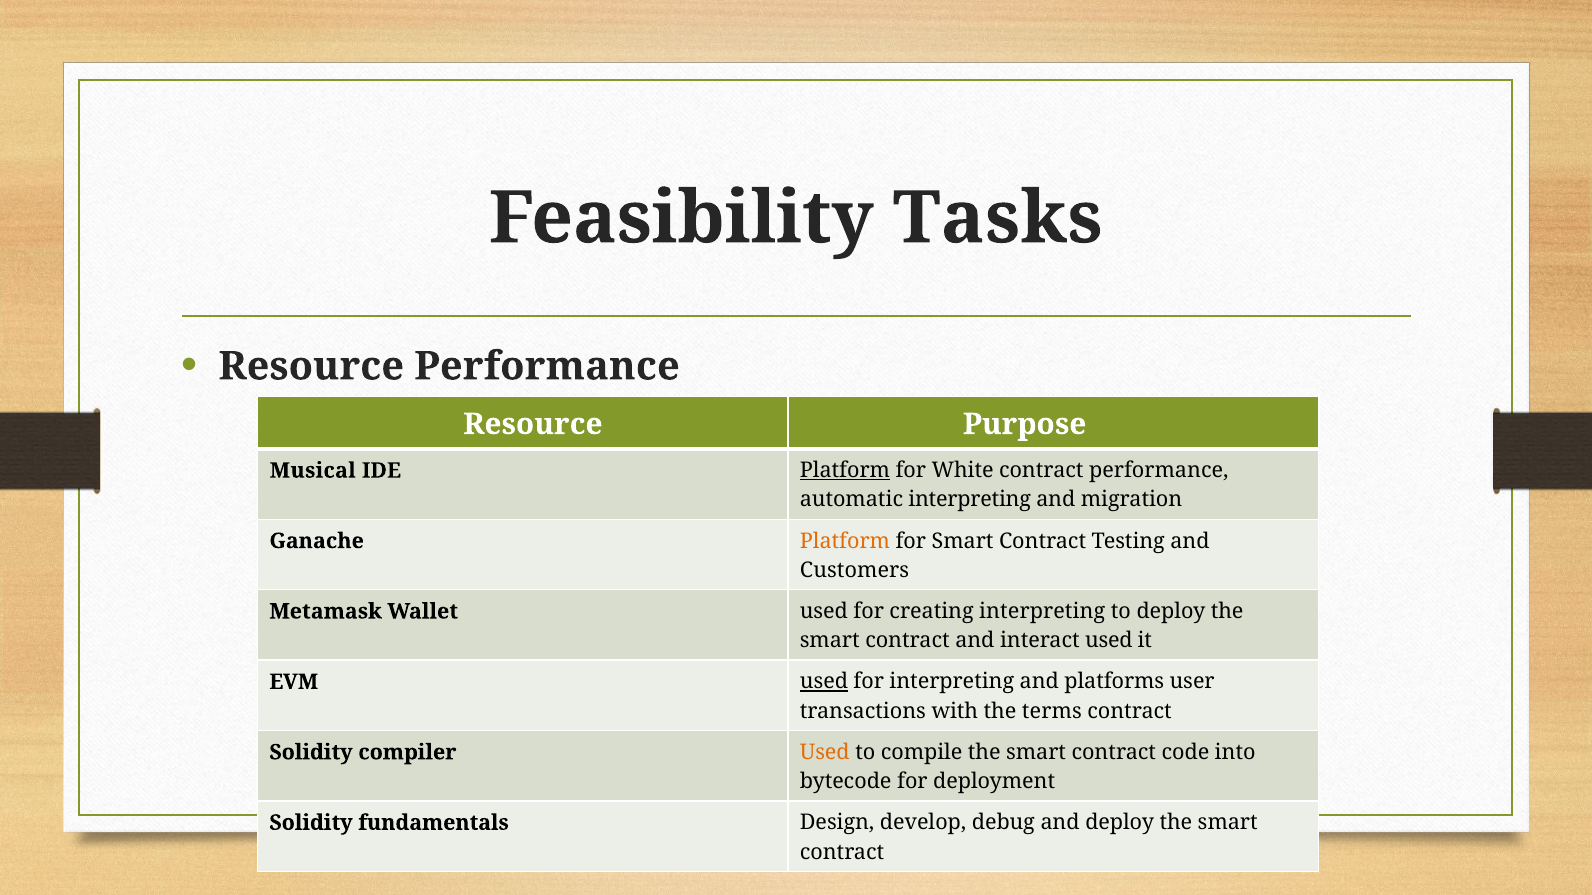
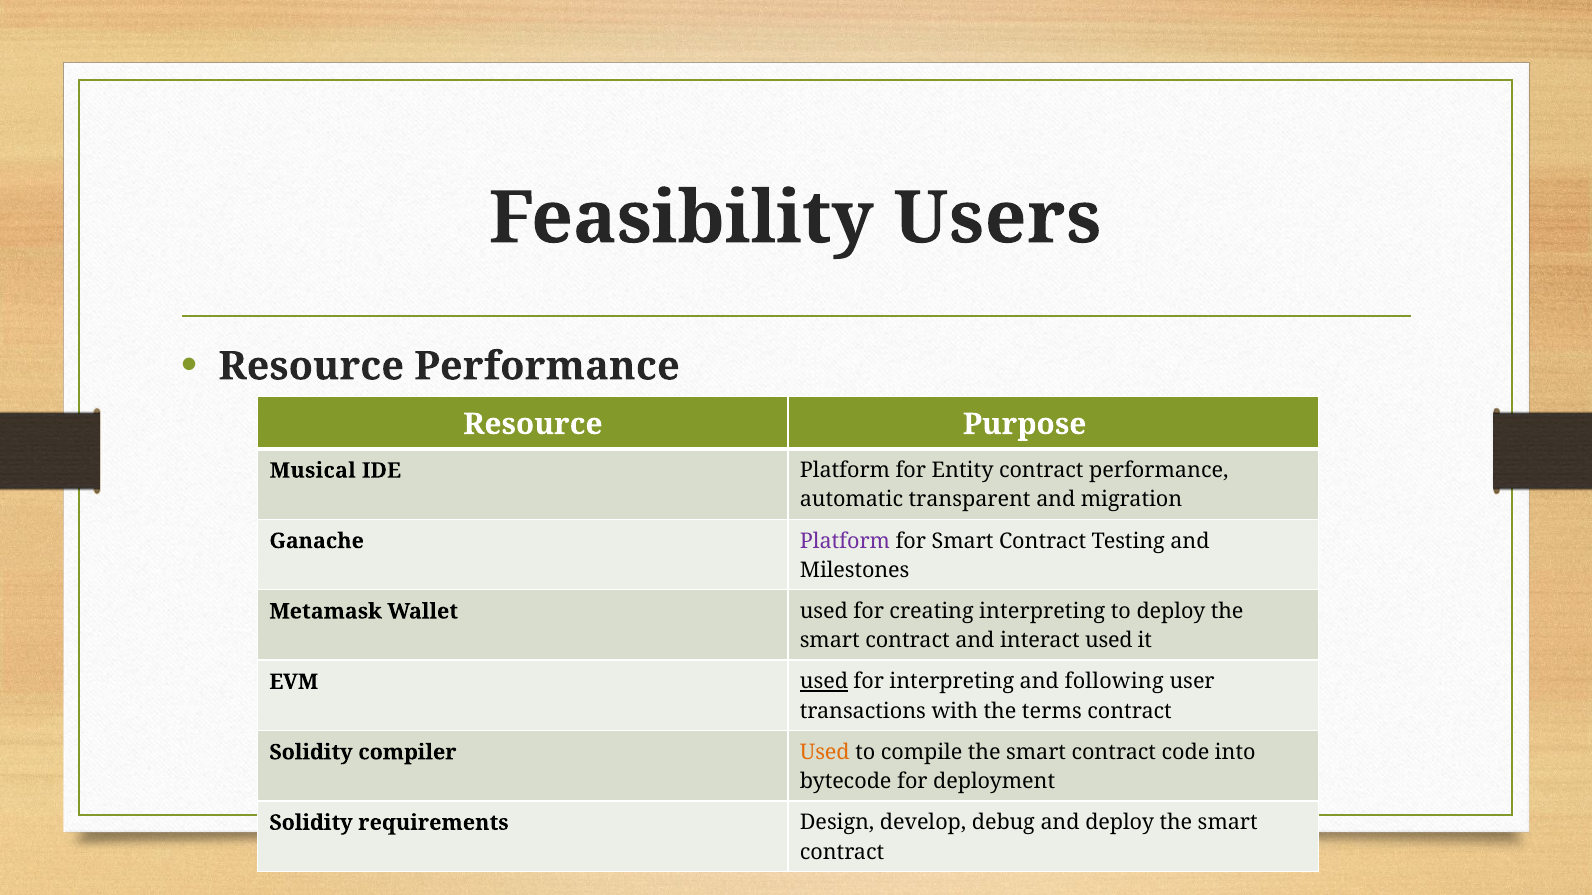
Tasks: Tasks -> Users (997, 218)
Platform underline: present -> none (845, 471)
White: White -> Entity (963, 471)
automatic interpreting: interpreting -> transparent (970, 500)
Platform colour: orange -> purple (845, 541)
Customers: Customers -> Milestones (855, 571)
platforms: platforms -> following (1114, 682)
fundamentals: fundamentals -> requirements (433, 823)
